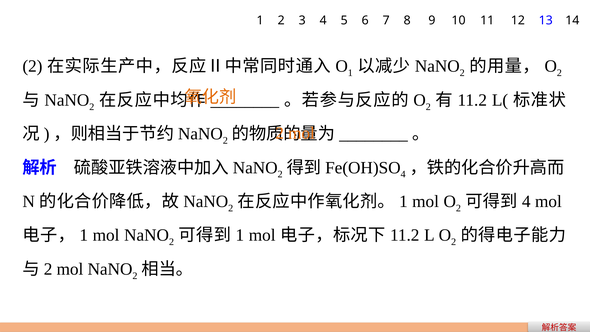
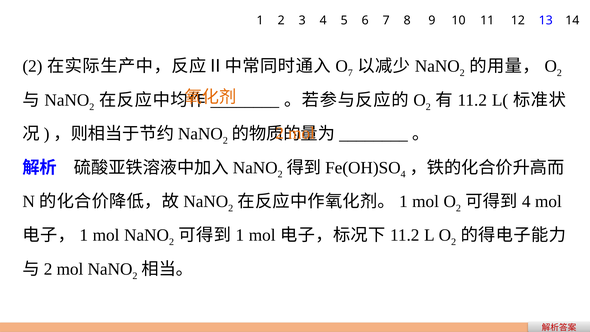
1: 1 -> 7 (350, 73)
